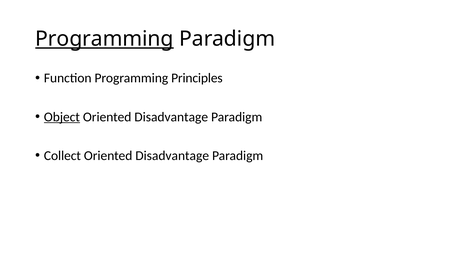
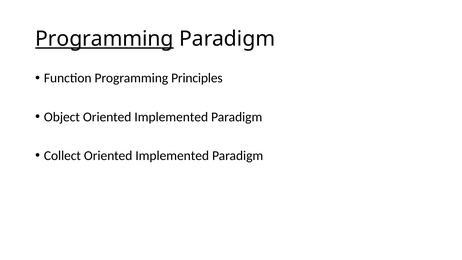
Object underline: present -> none (62, 117)
Disadvantage: Disadvantage -> Implemented (171, 117)
Disadvantage: Disadvantage -> Implemented (172, 156)
